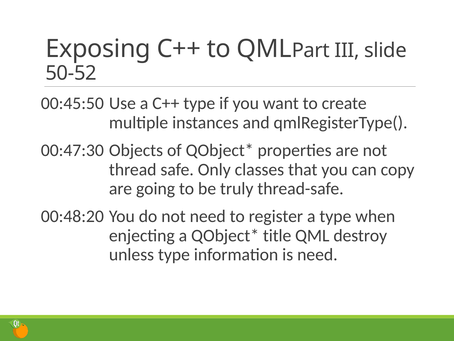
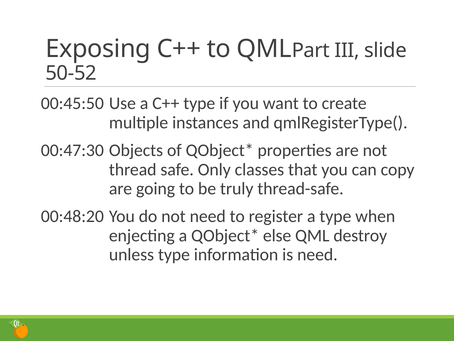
title: title -> else (277, 235)
